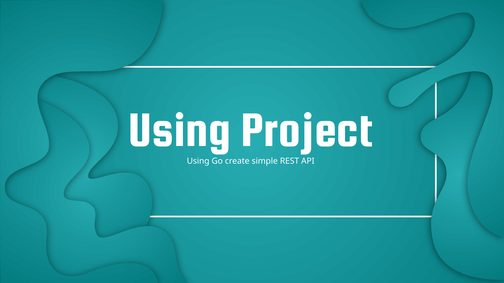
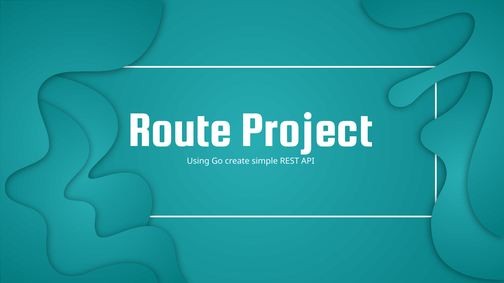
Using: Using -> Route (180, 130)
